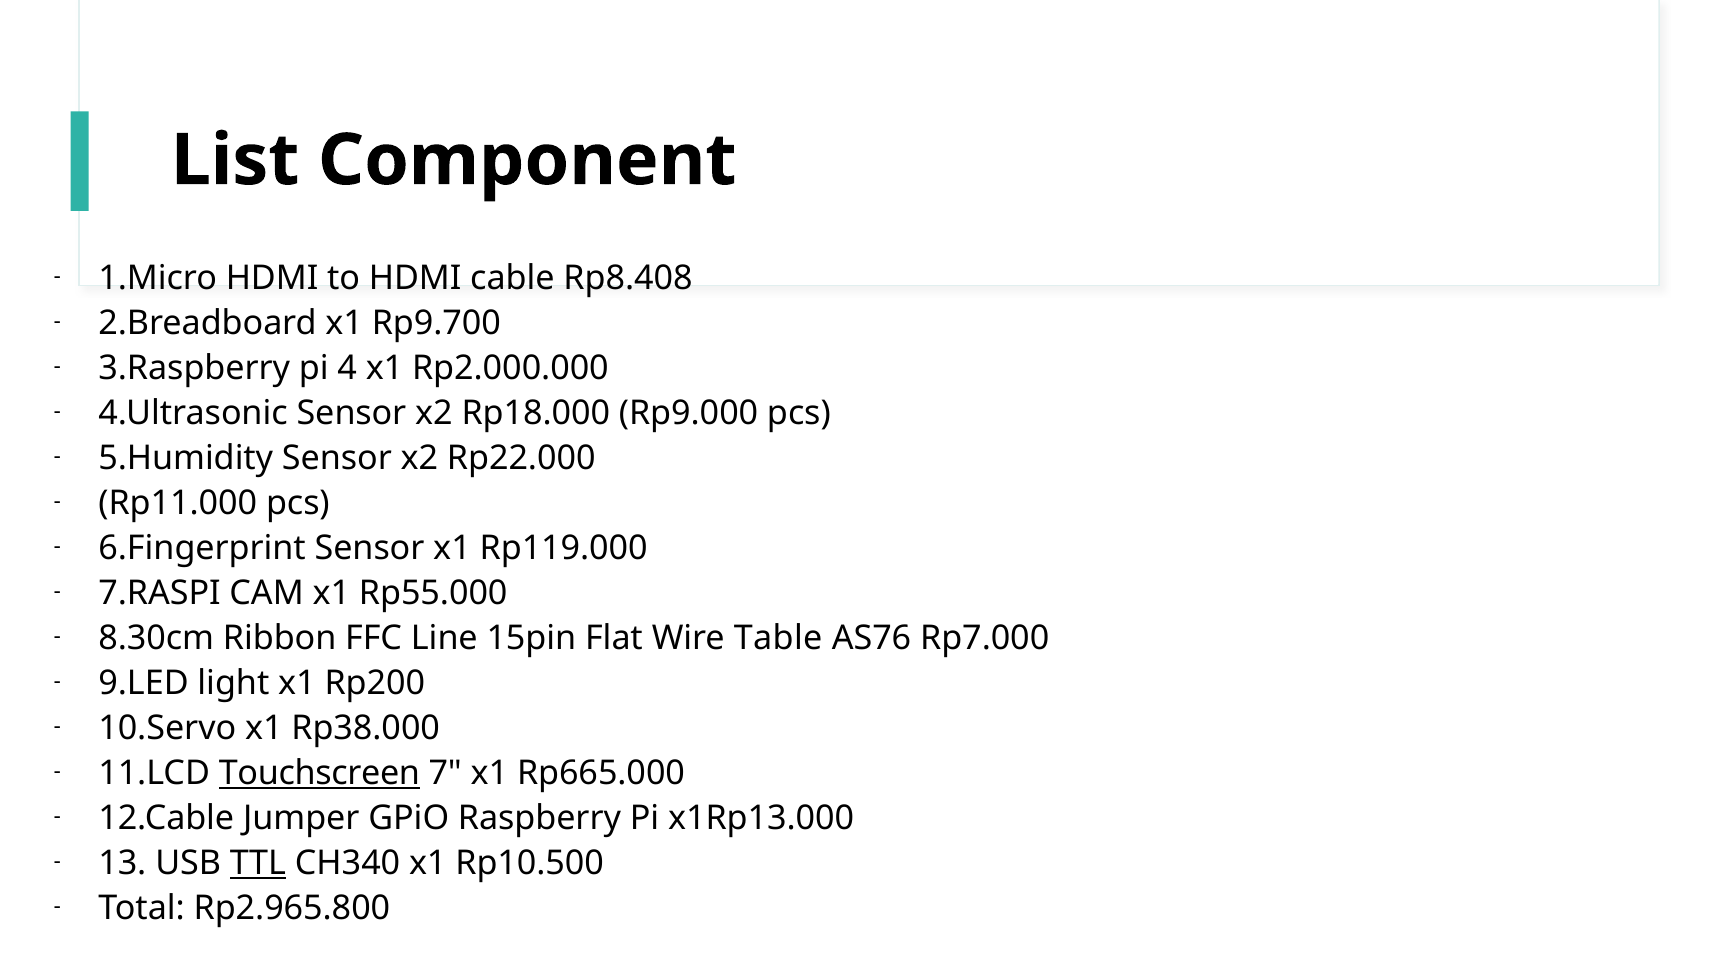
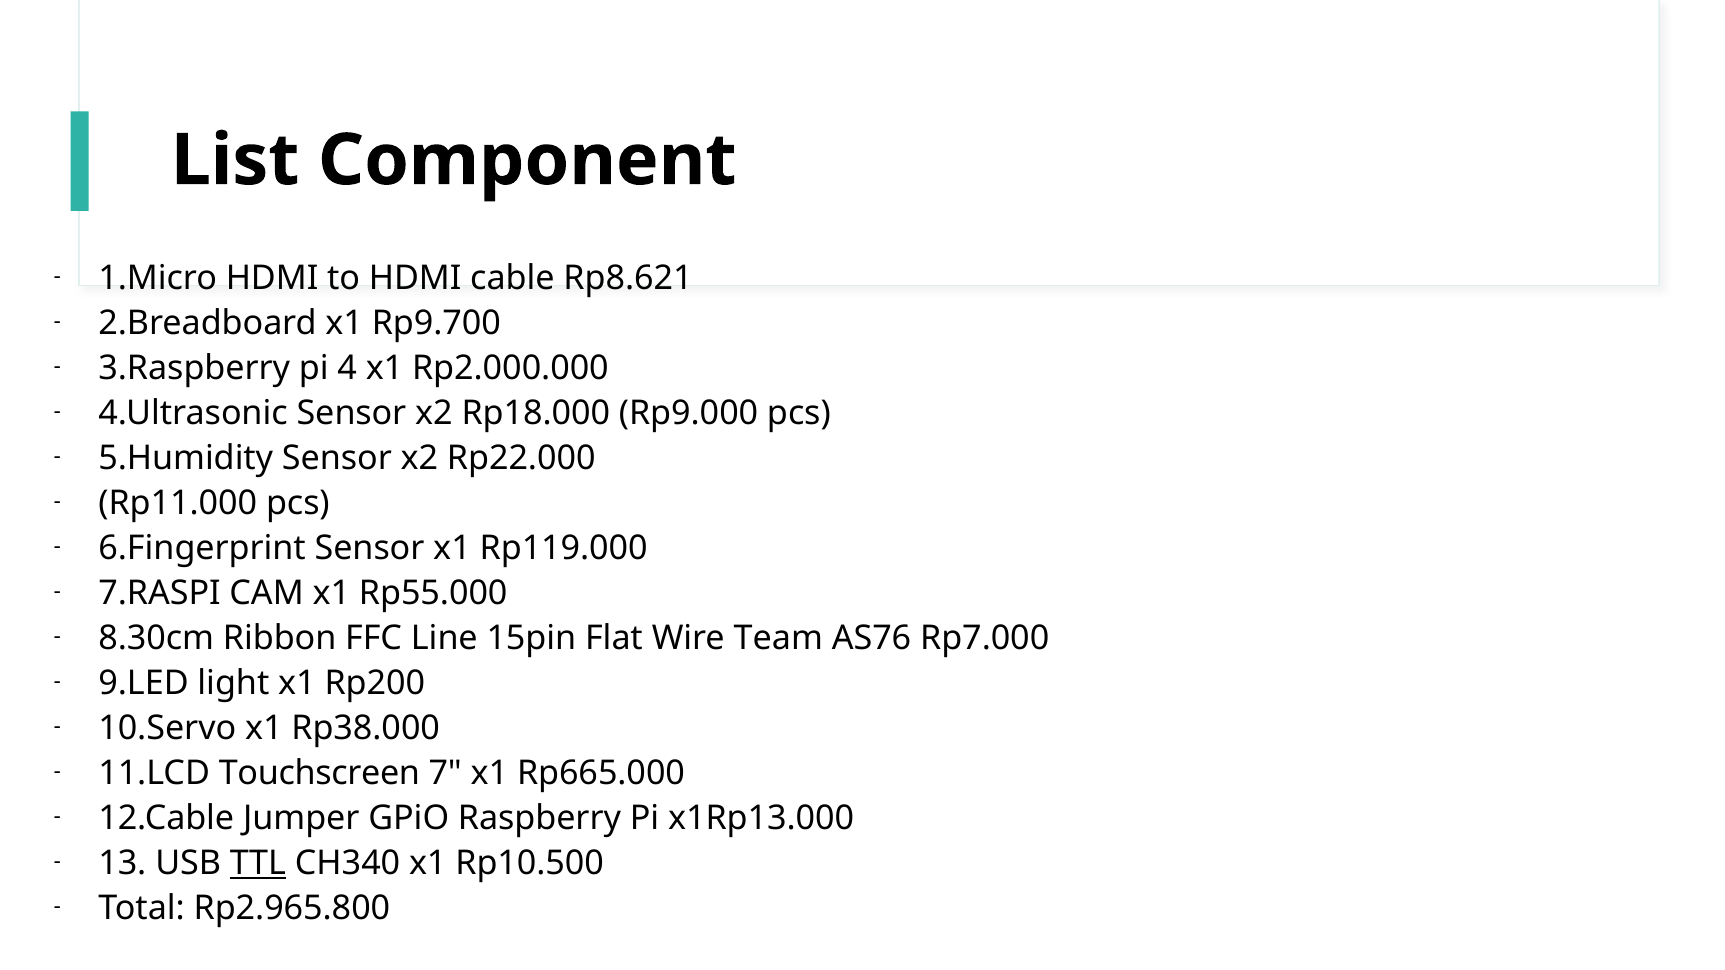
Rp8.408: Rp8.408 -> Rp8.621 (628, 278)
Table: Table -> Team (778, 638)
Touchscreen underline: present -> none (319, 773)
